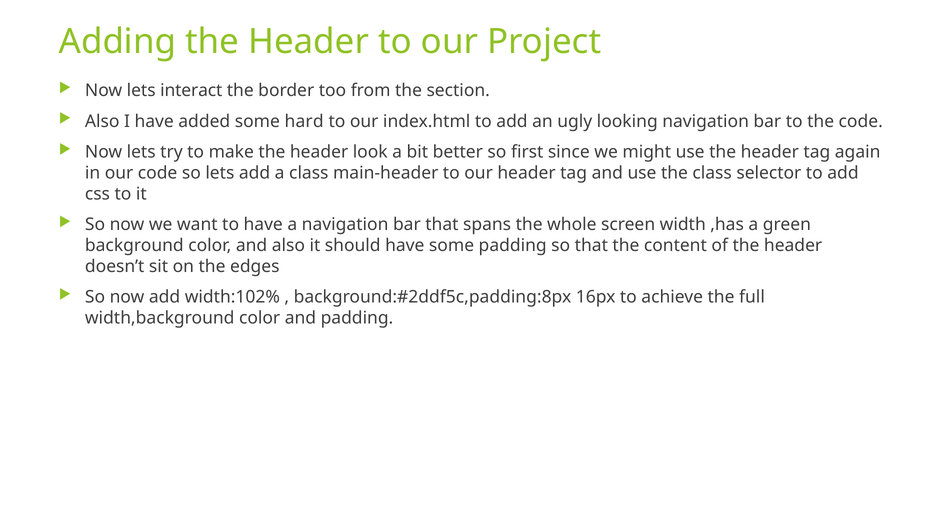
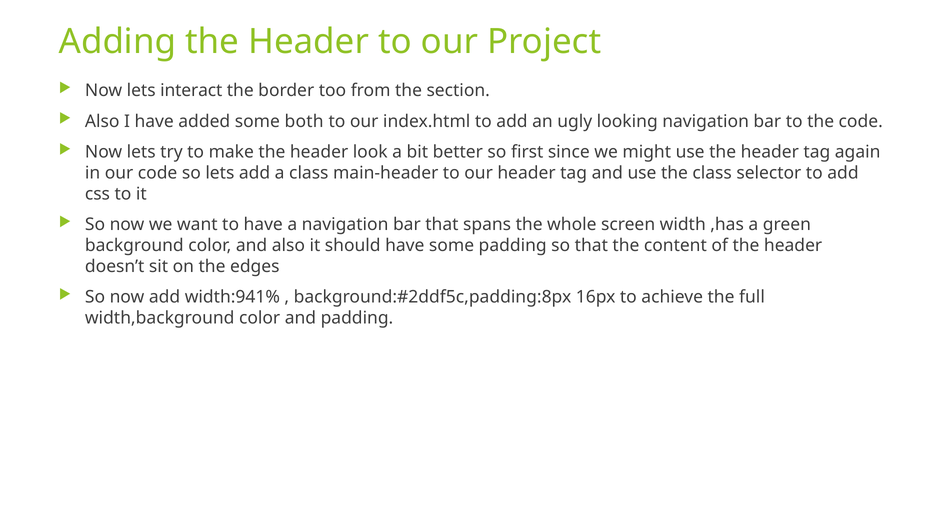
hard: hard -> both (304, 121)
width:102%: width:102% -> width:941% (232, 297)
